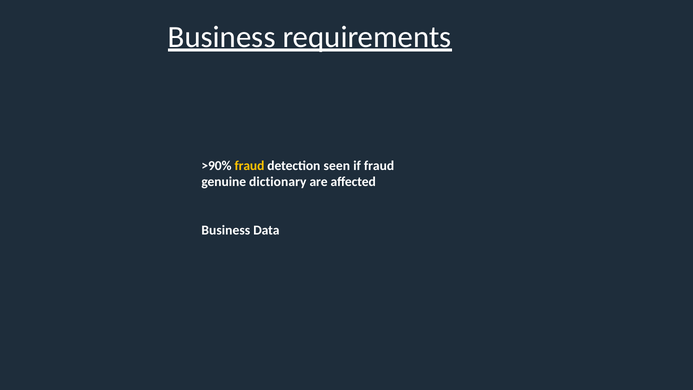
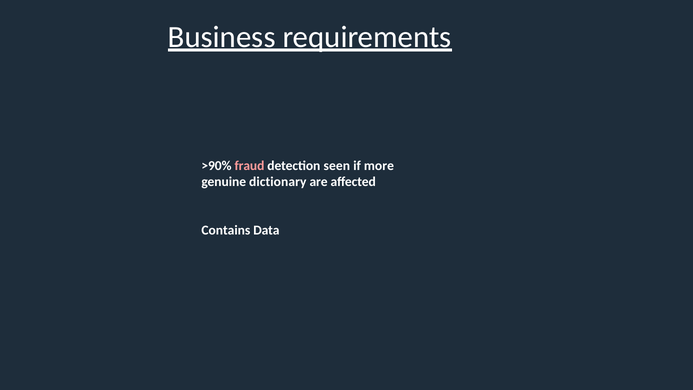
fraud colour: yellow -> pink (249, 166)
if fraud: fraud -> more (379, 166)
Business: Business -> Contains (226, 230)
